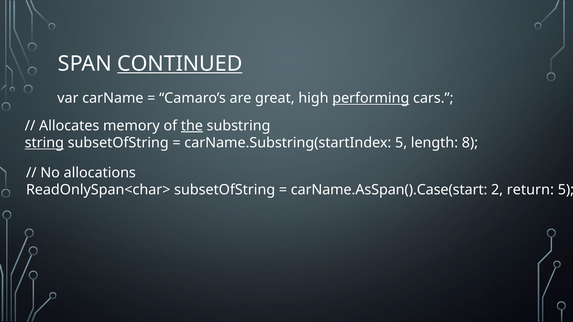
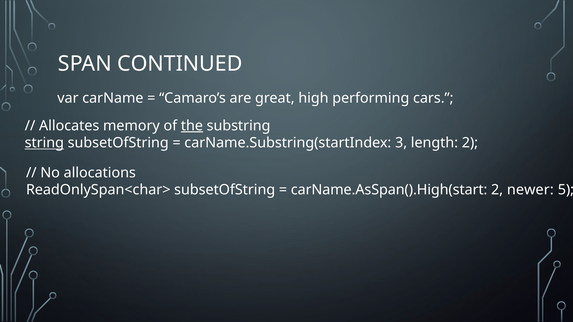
CONTINUED underline: present -> none (180, 64)
performing underline: present -> none (371, 98)
carName.Substring(startIndex 5: 5 -> 3 (401, 143)
length 8: 8 -> 2 (470, 143)
carName.AsSpan().Case(start: carName.AsSpan().Case(start -> carName.AsSpan().High(start (389, 190)
return: return -> newer (530, 190)
